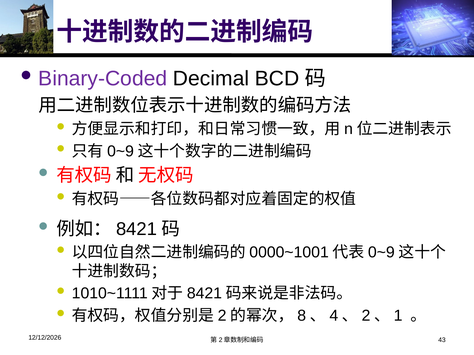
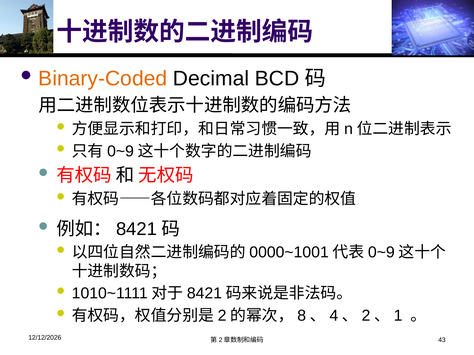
Binary-Coded colour: purple -> orange (103, 79)
